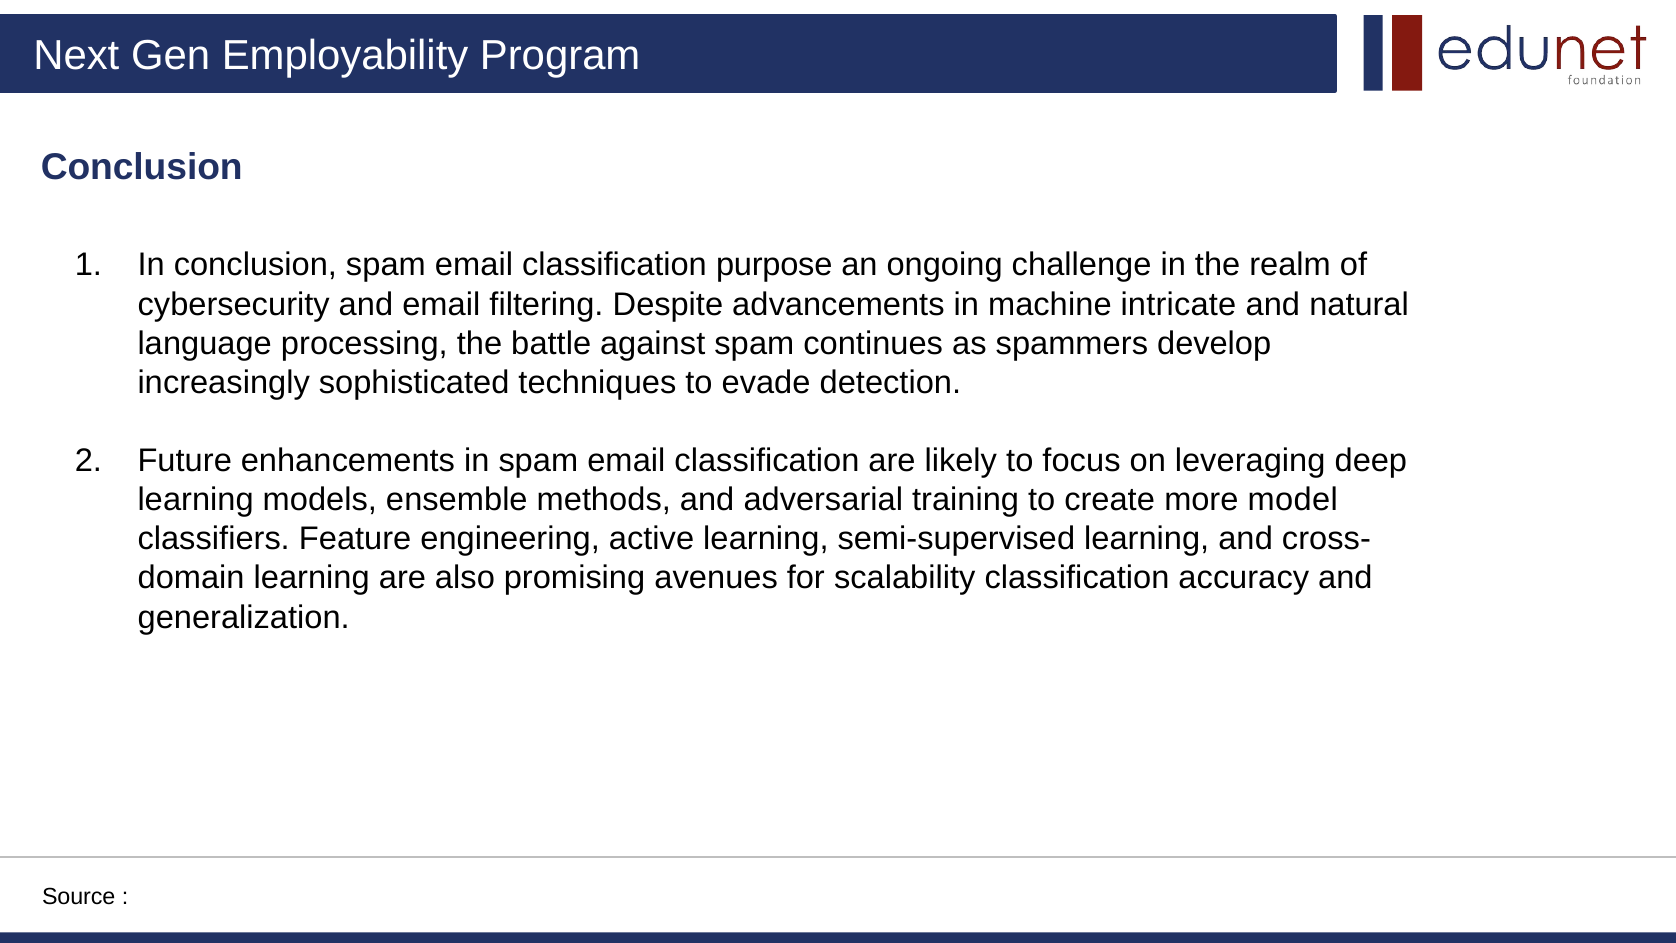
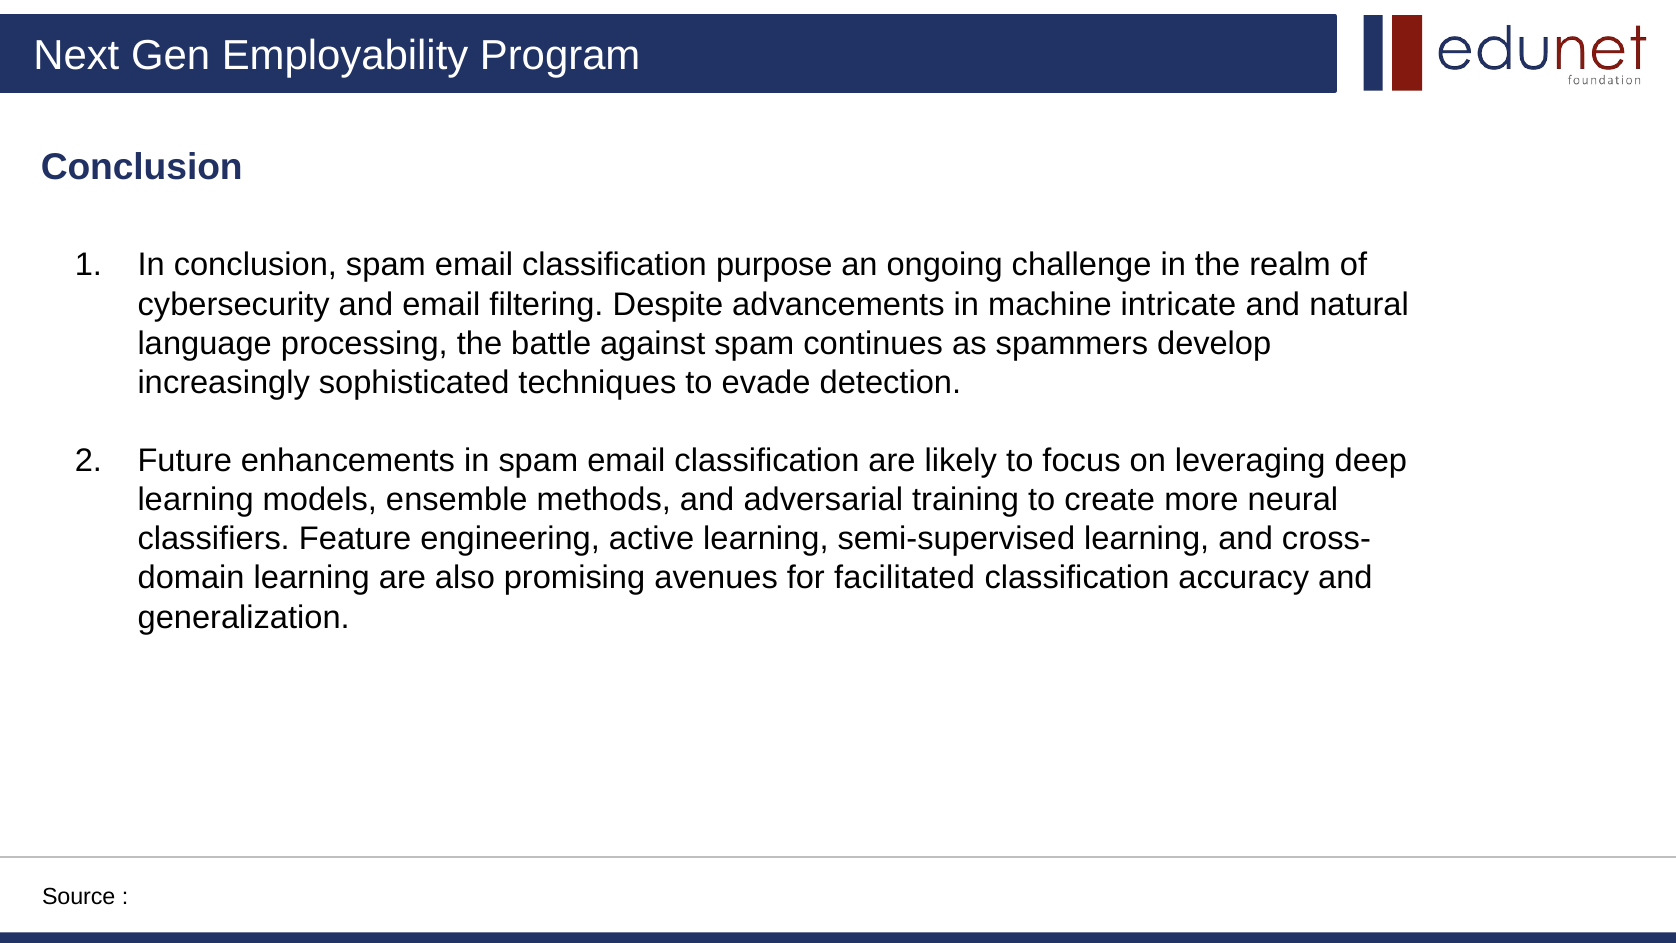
model: model -> neural (1293, 500)
scalability: scalability -> facilitated (905, 578)
